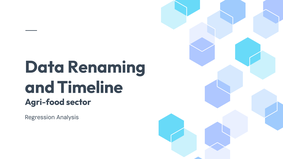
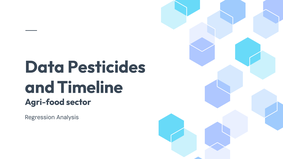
Renaming: Renaming -> Pesticides (107, 67)
